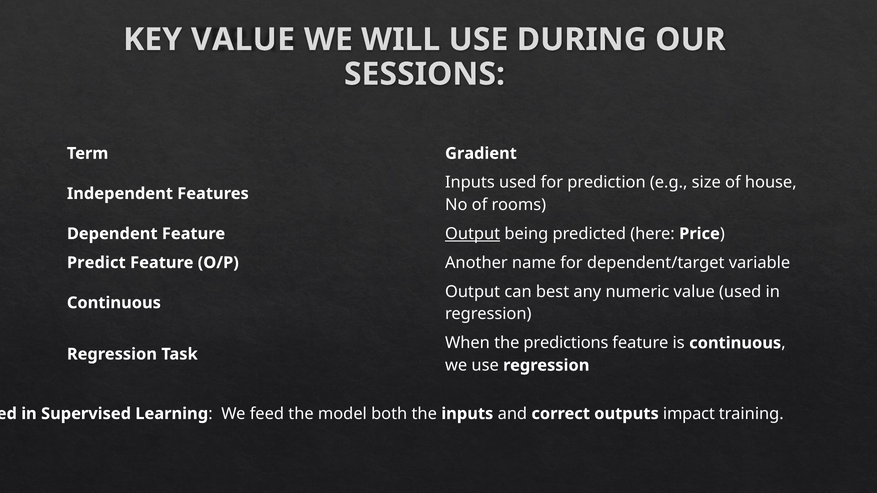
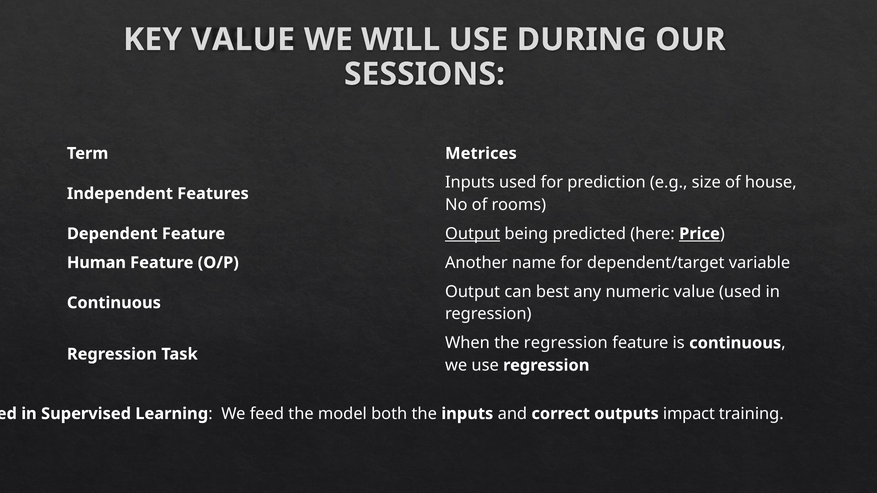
Gradient: Gradient -> Metrices (481, 154)
Price underline: none -> present (699, 234)
Predict: Predict -> Human (96, 263)
the predictions: predictions -> regression (566, 343)
